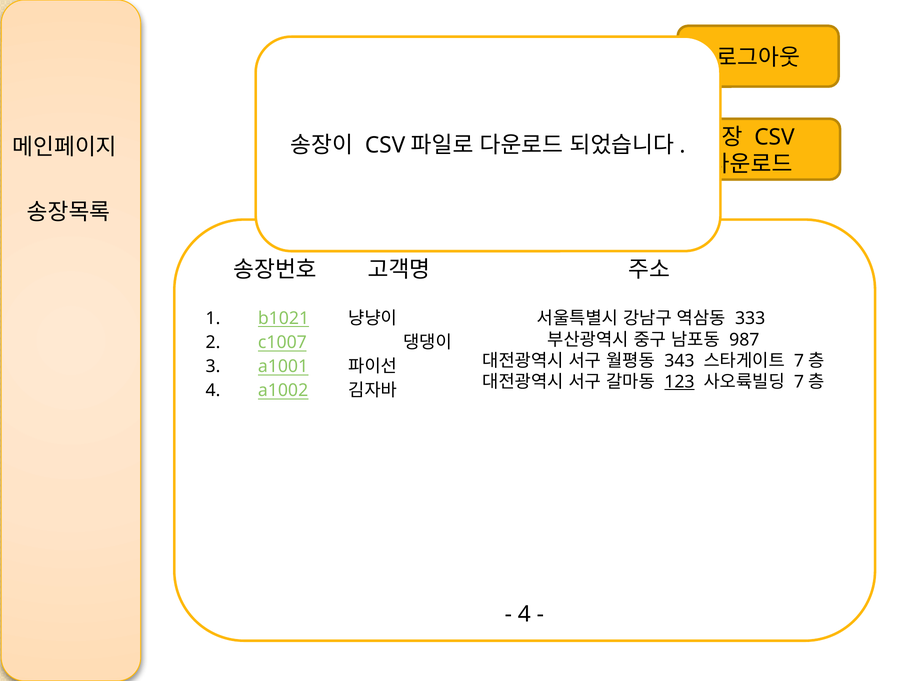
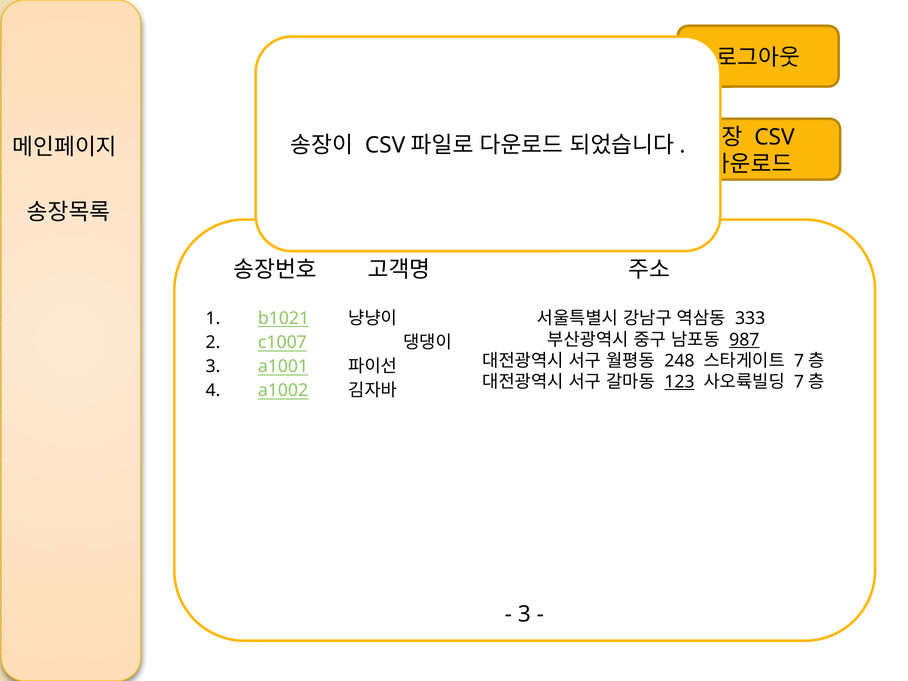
987 underline: none -> present (744, 340)
343: 343 -> 248 (679, 361)
4: 4 -> 3 (524, 614)
